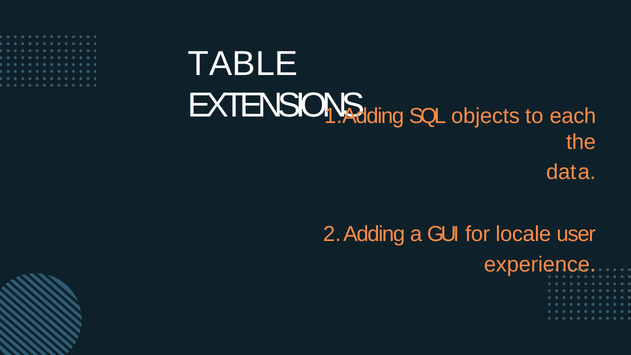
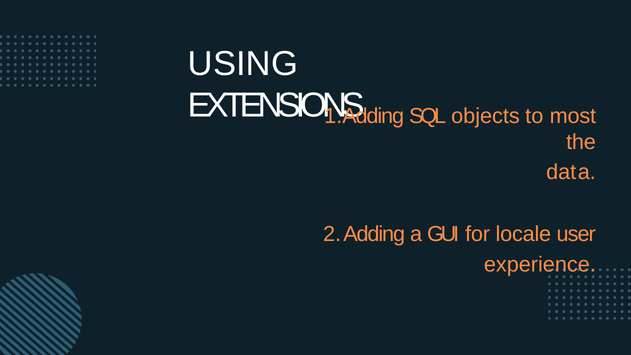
TABLE: TABLE -> USING (243, 64)
each: each -> most (573, 116)
